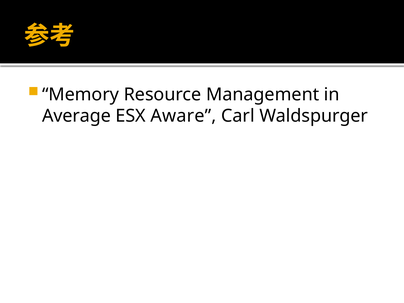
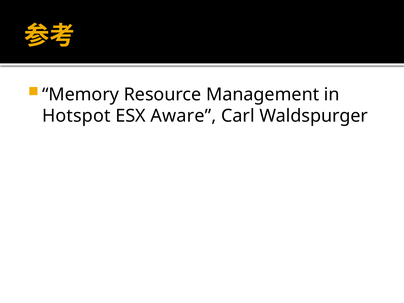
Average: Average -> Hotspot (76, 116)
